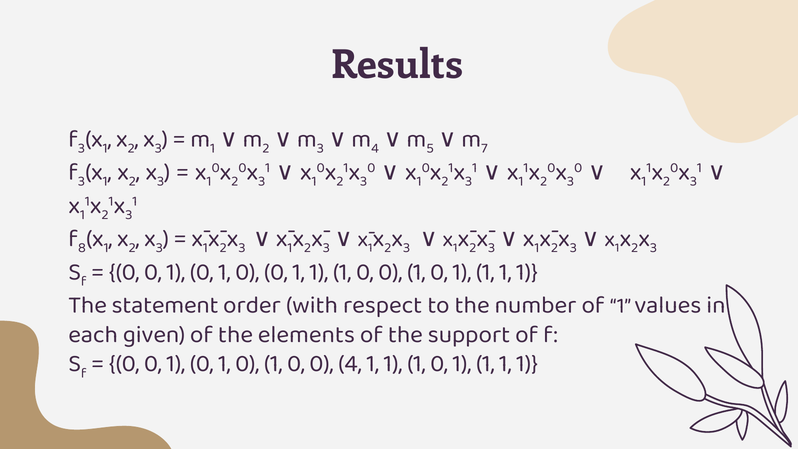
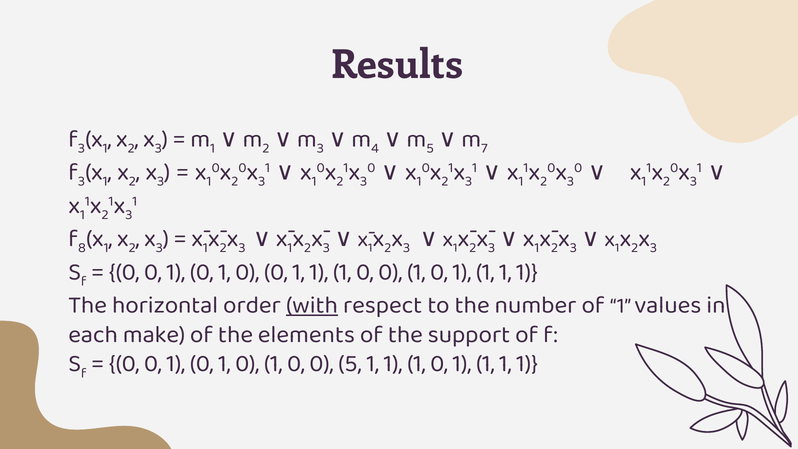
statement: statement -> horizontal (165, 305)
with underline: none -> present (312, 305)
given: given -> make (154, 334)
0 4: 4 -> 5 (350, 363)
